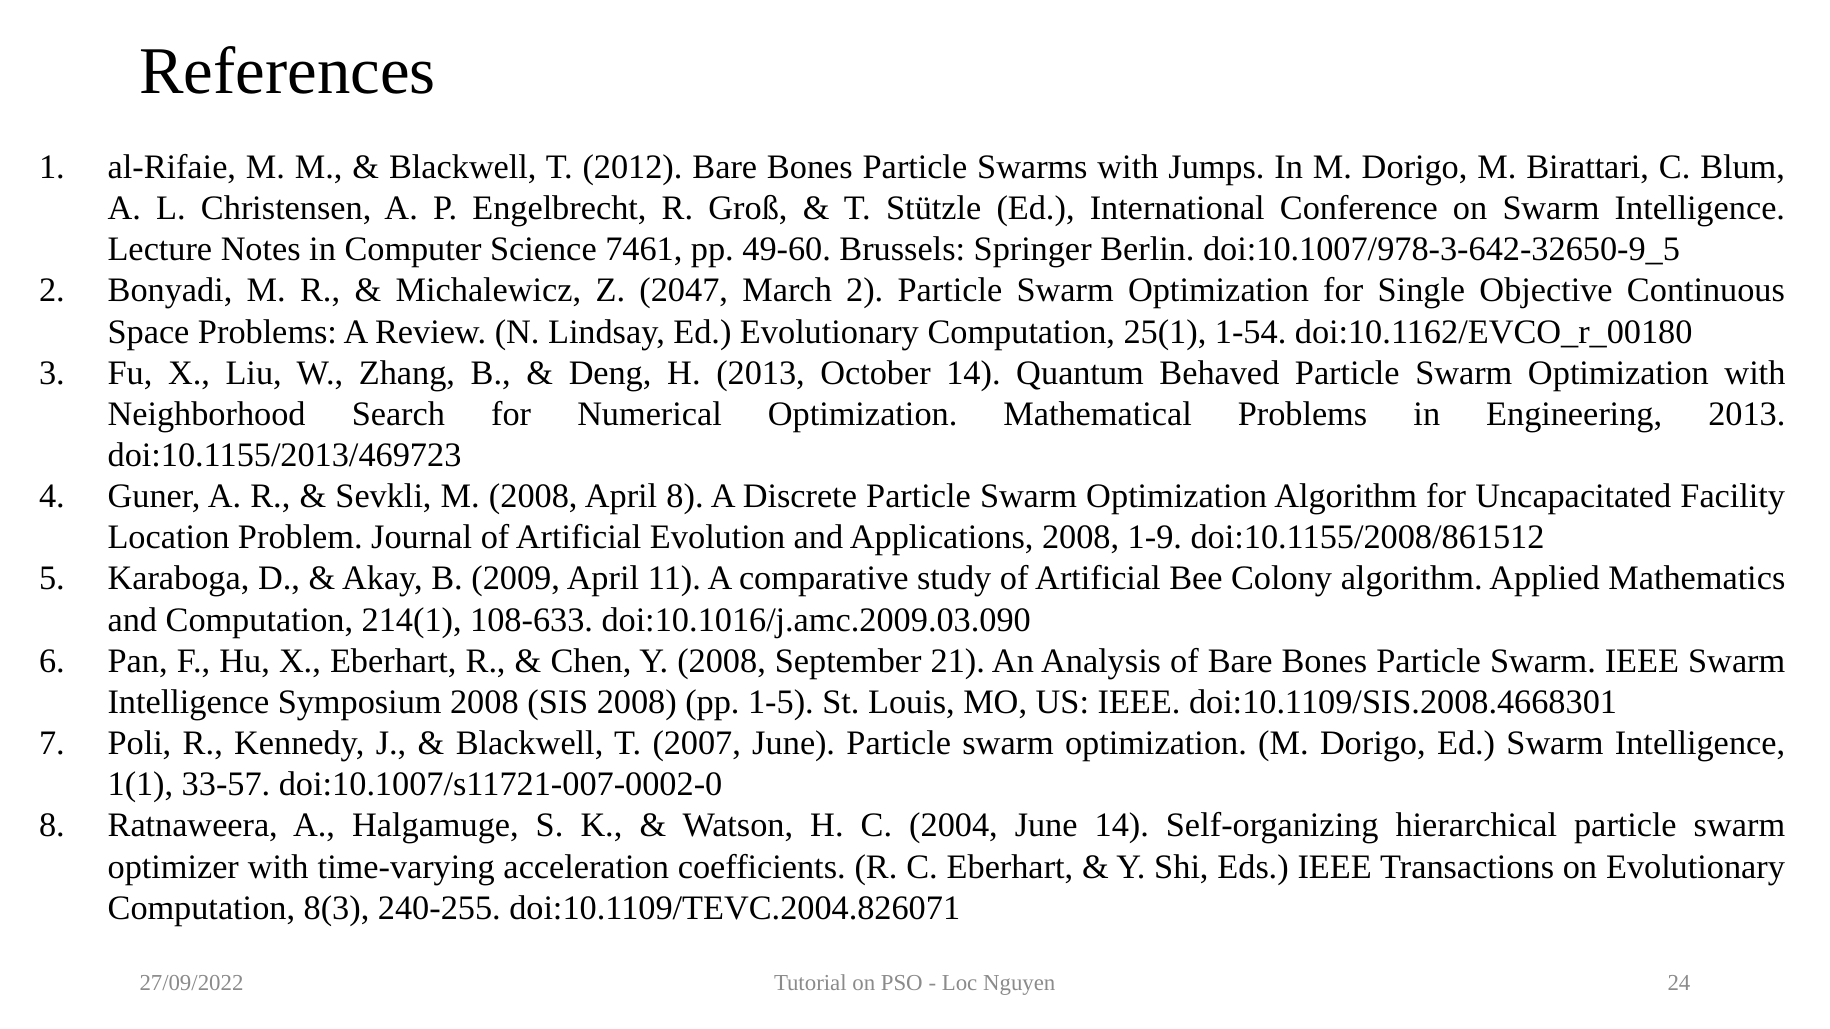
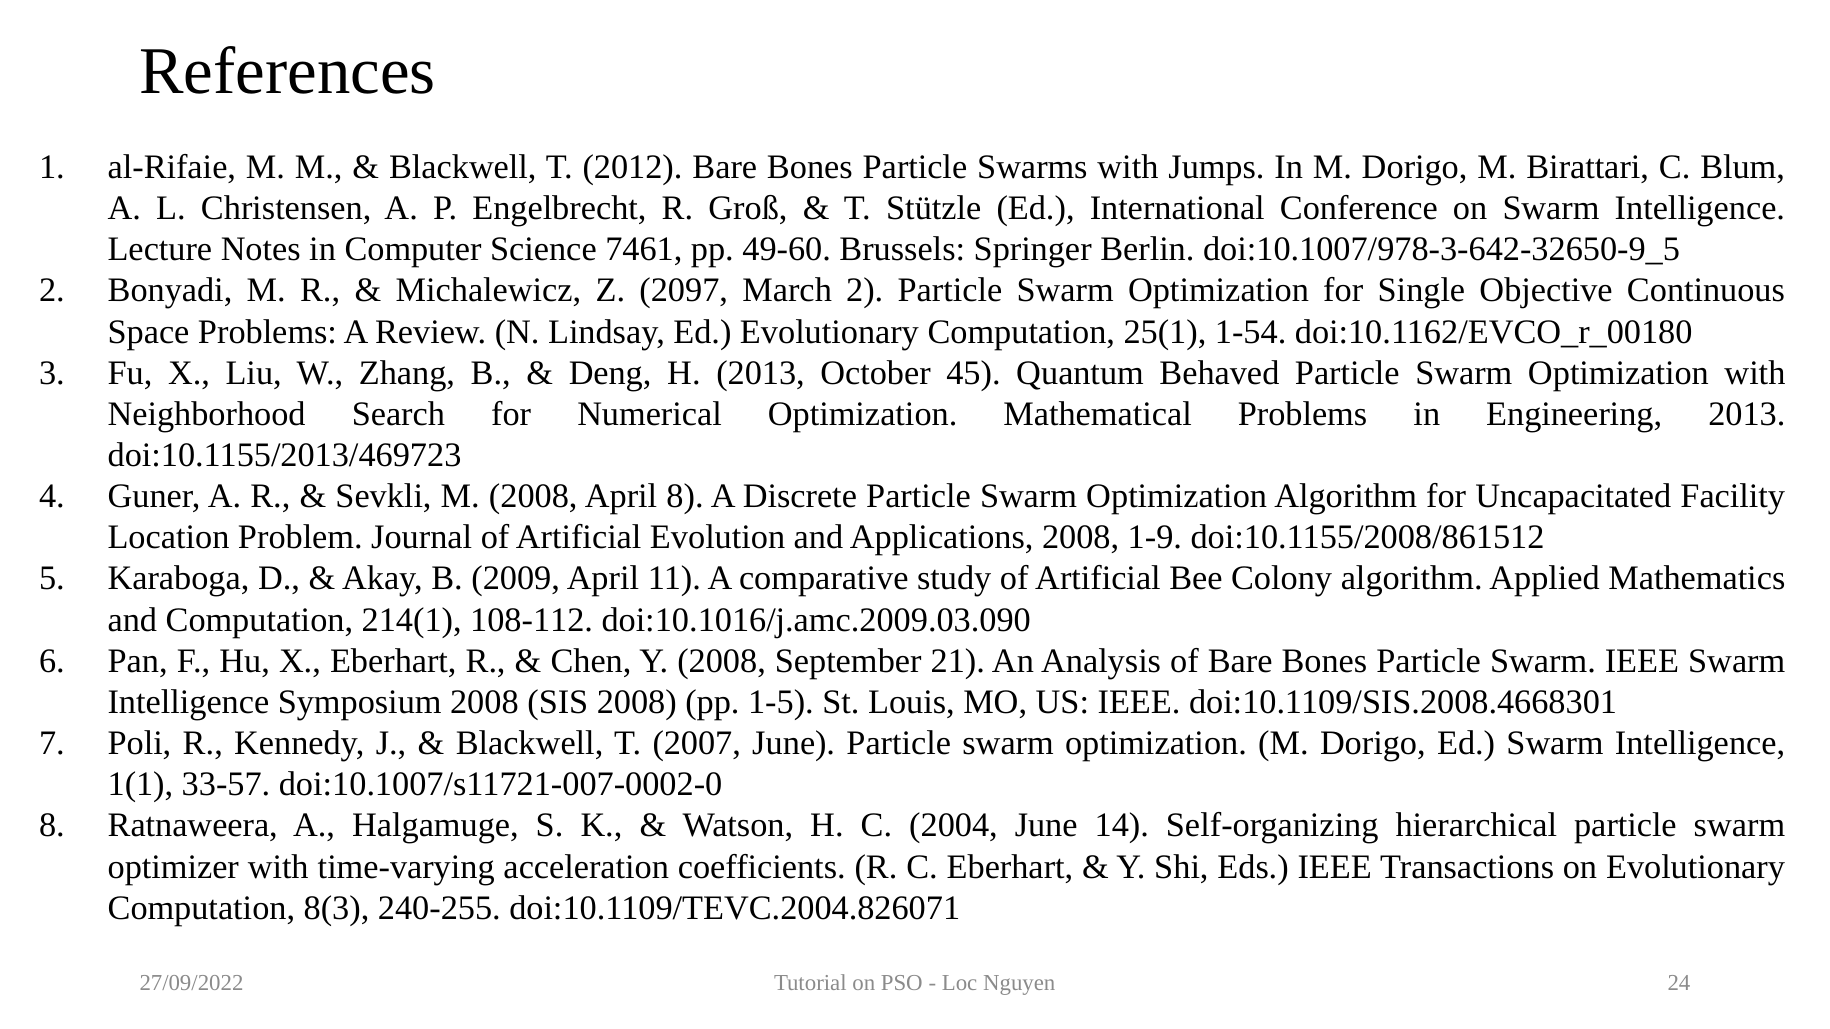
2047: 2047 -> 2097 (684, 291)
October 14: 14 -> 45 (973, 373)
108-633: 108-633 -> 108-112 (532, 620)
